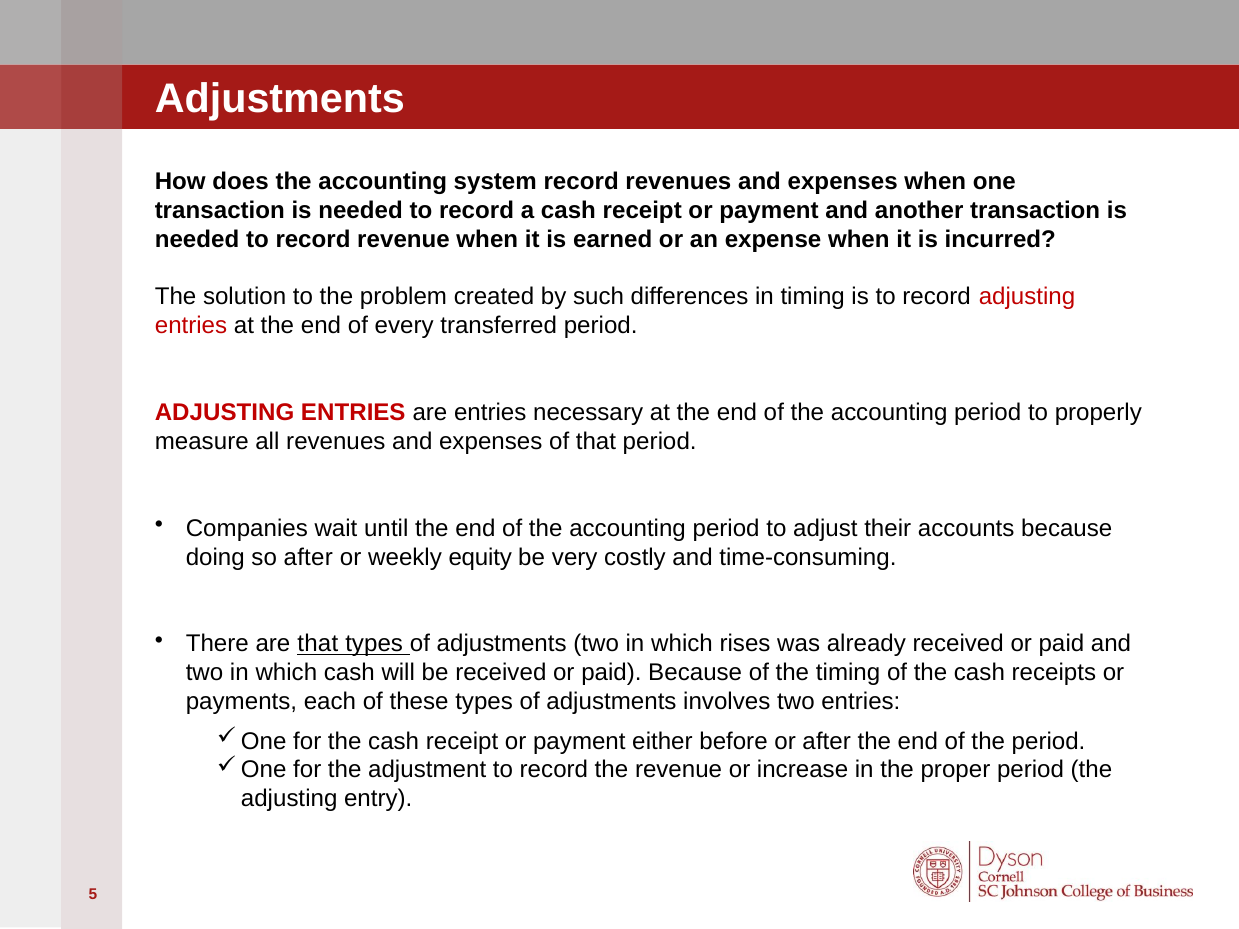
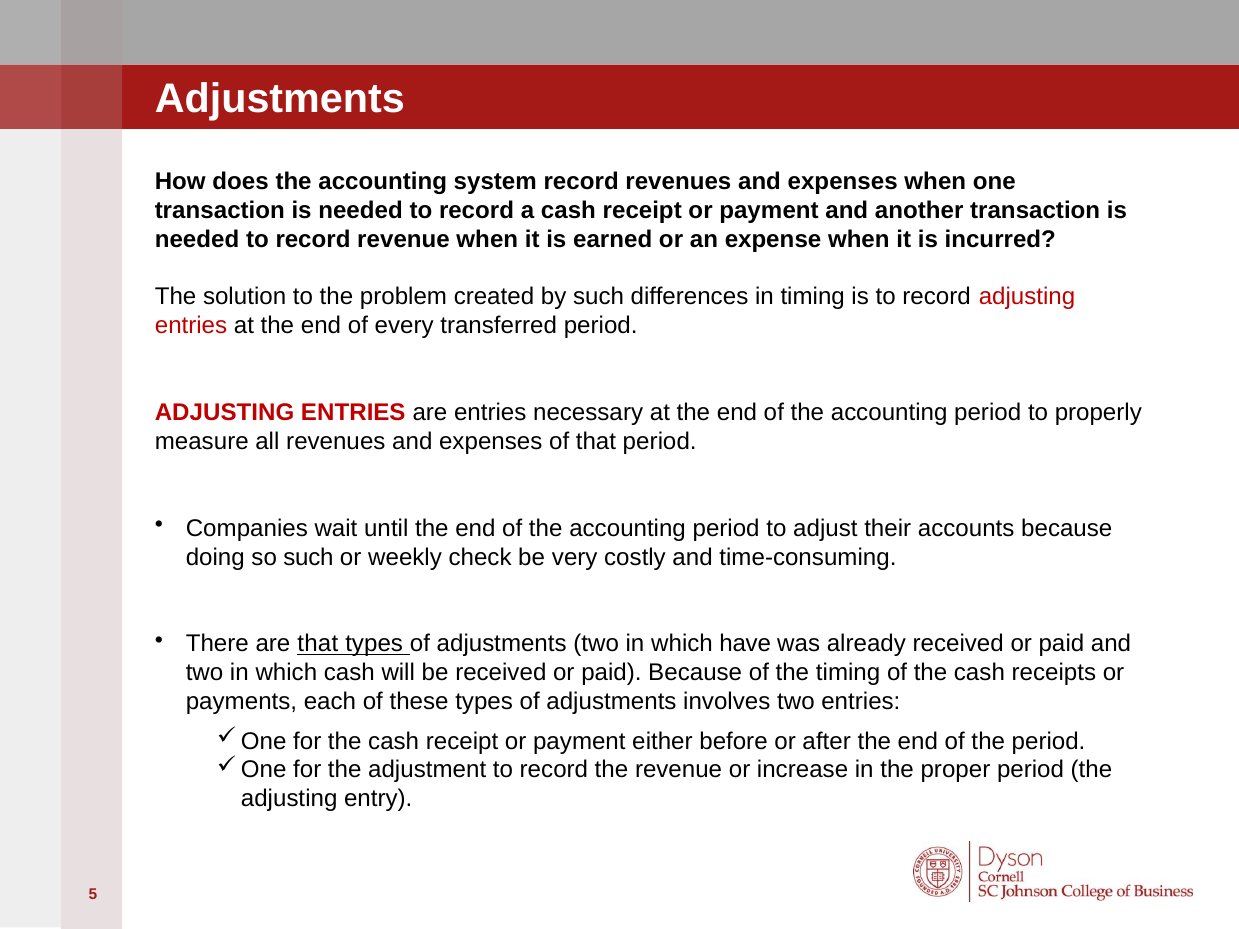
so after: after -> such (309, 557)
equity: equity -> check (480, 557)
rises: rises -> have (745, 644)
